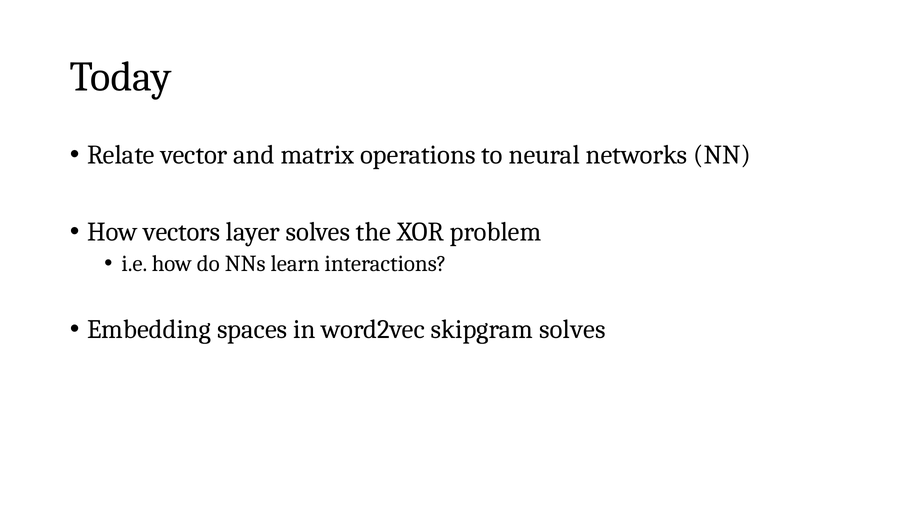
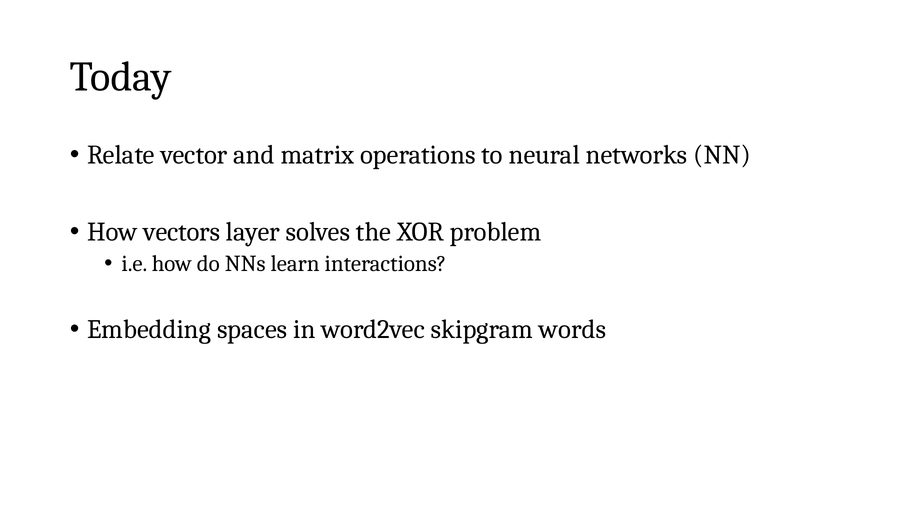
skipgram solves: solves -> words (573, 329)
